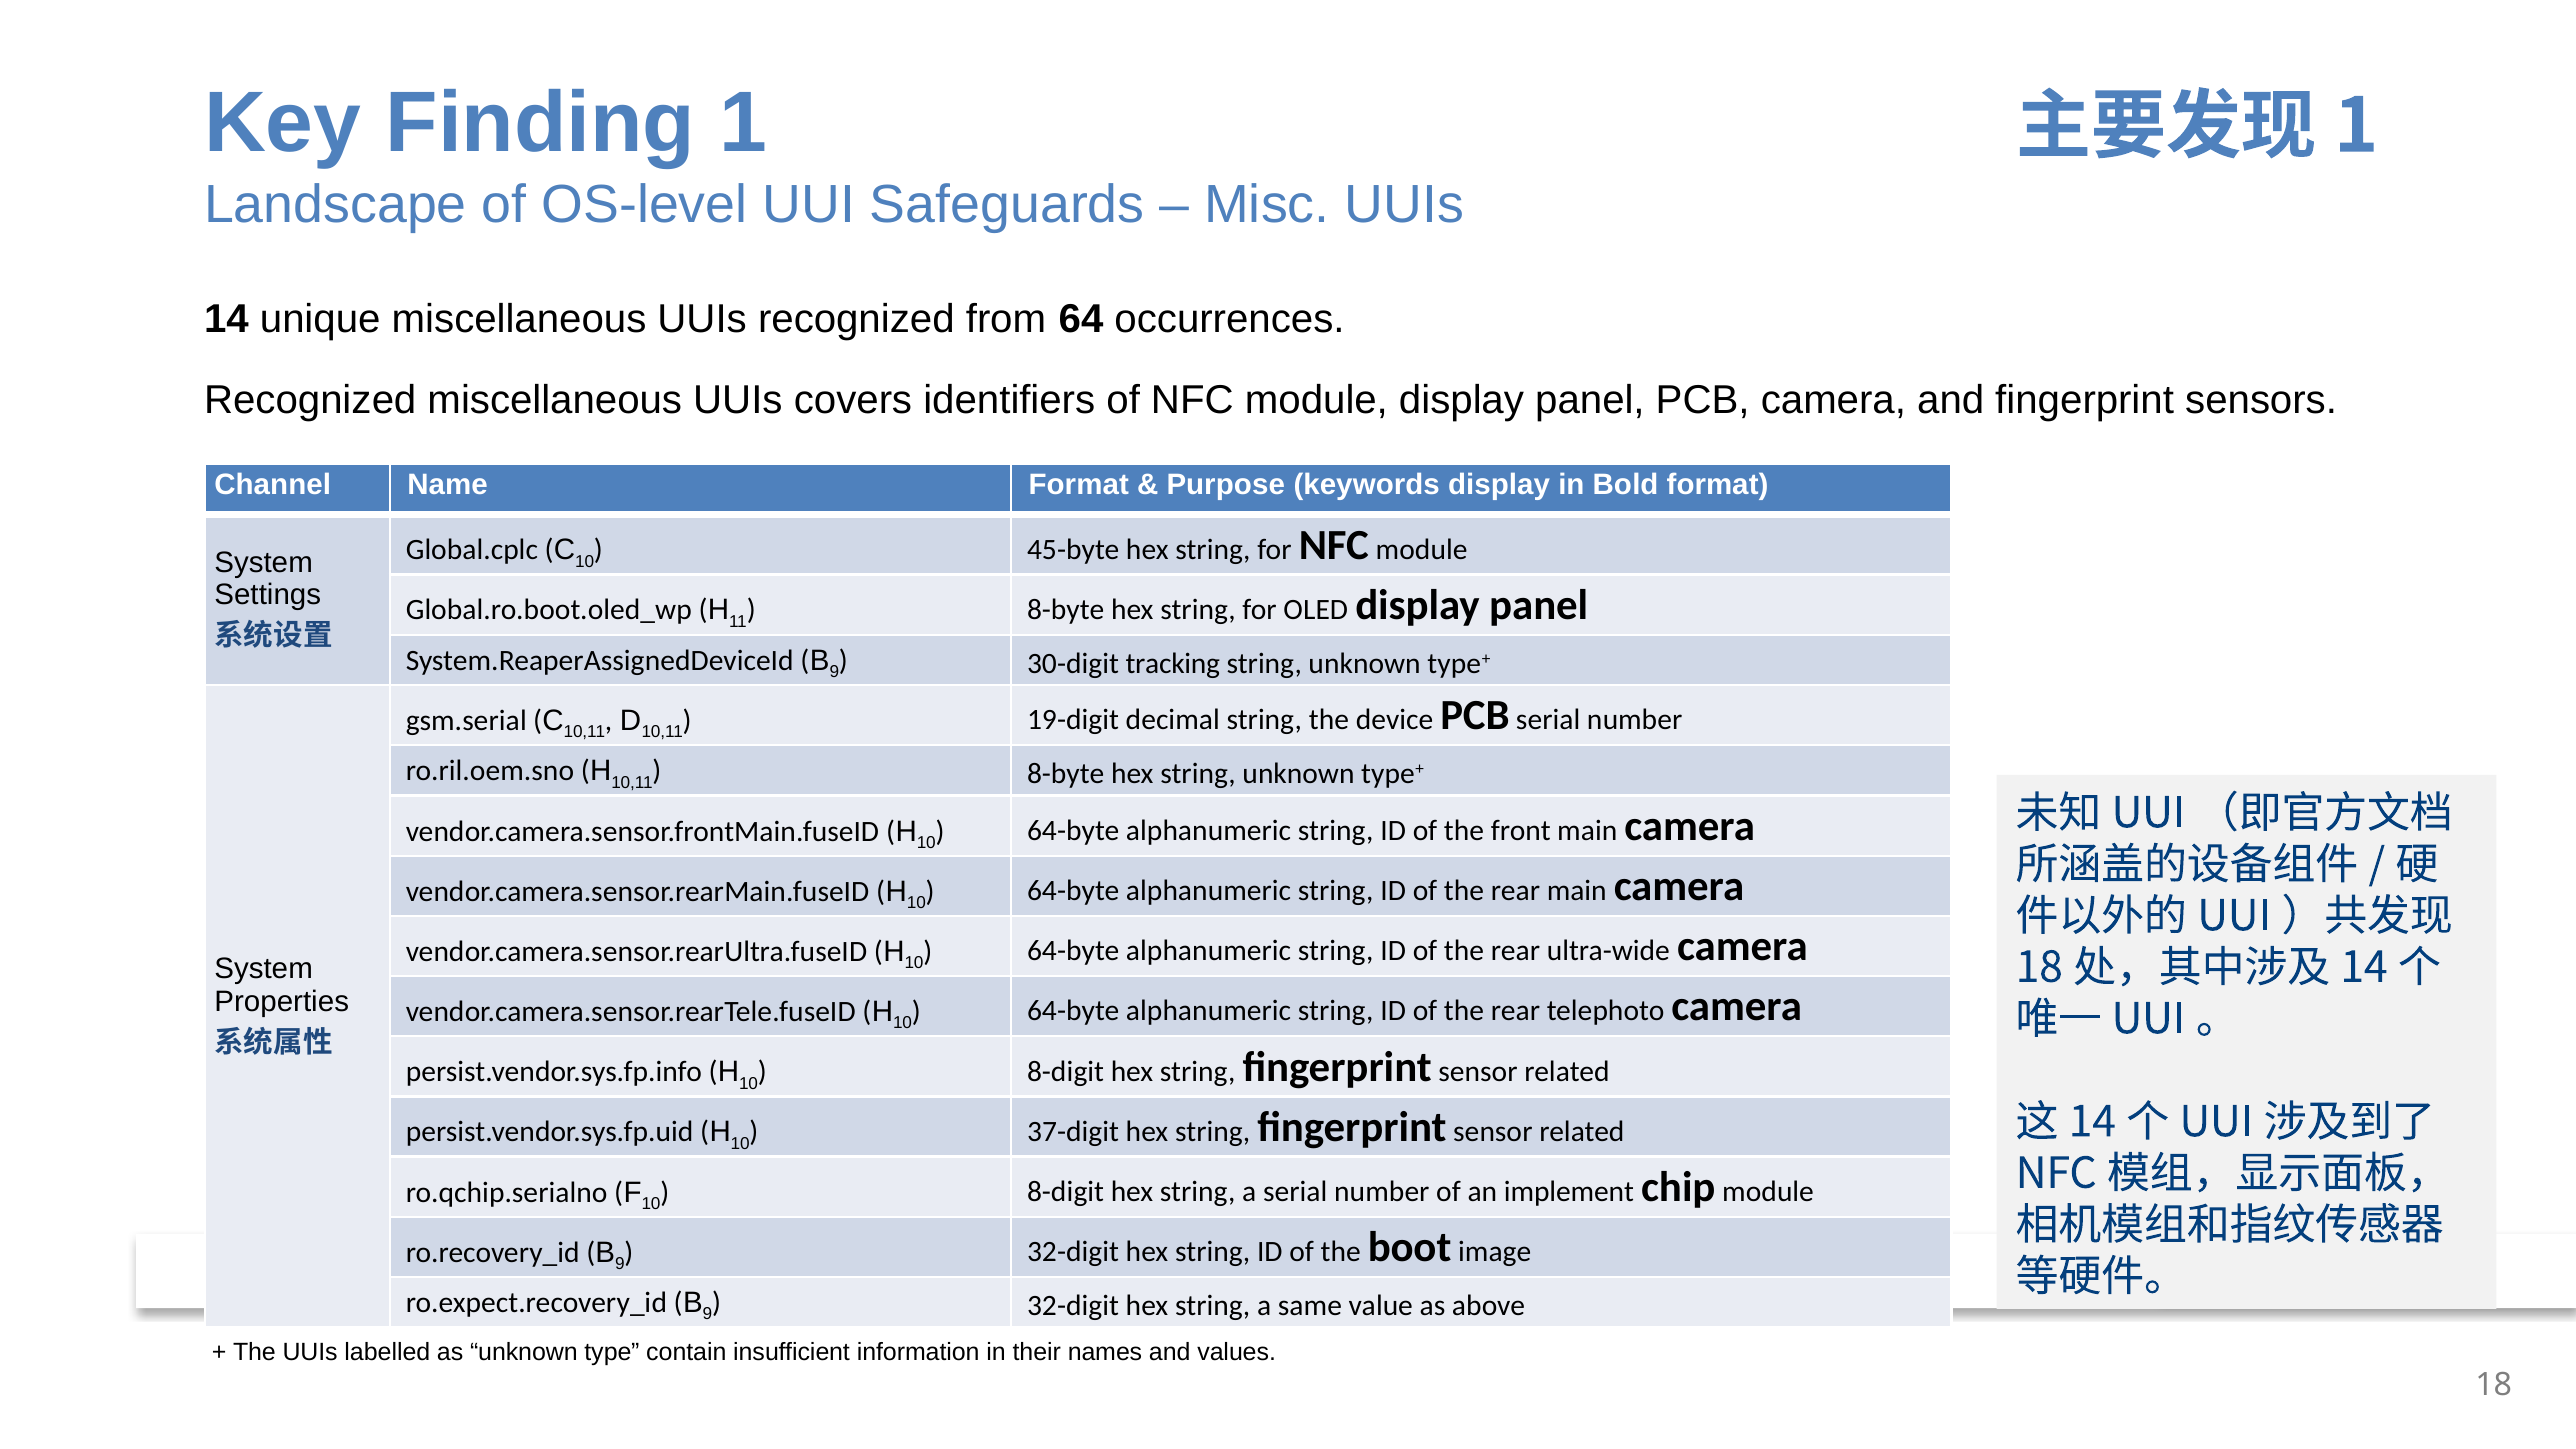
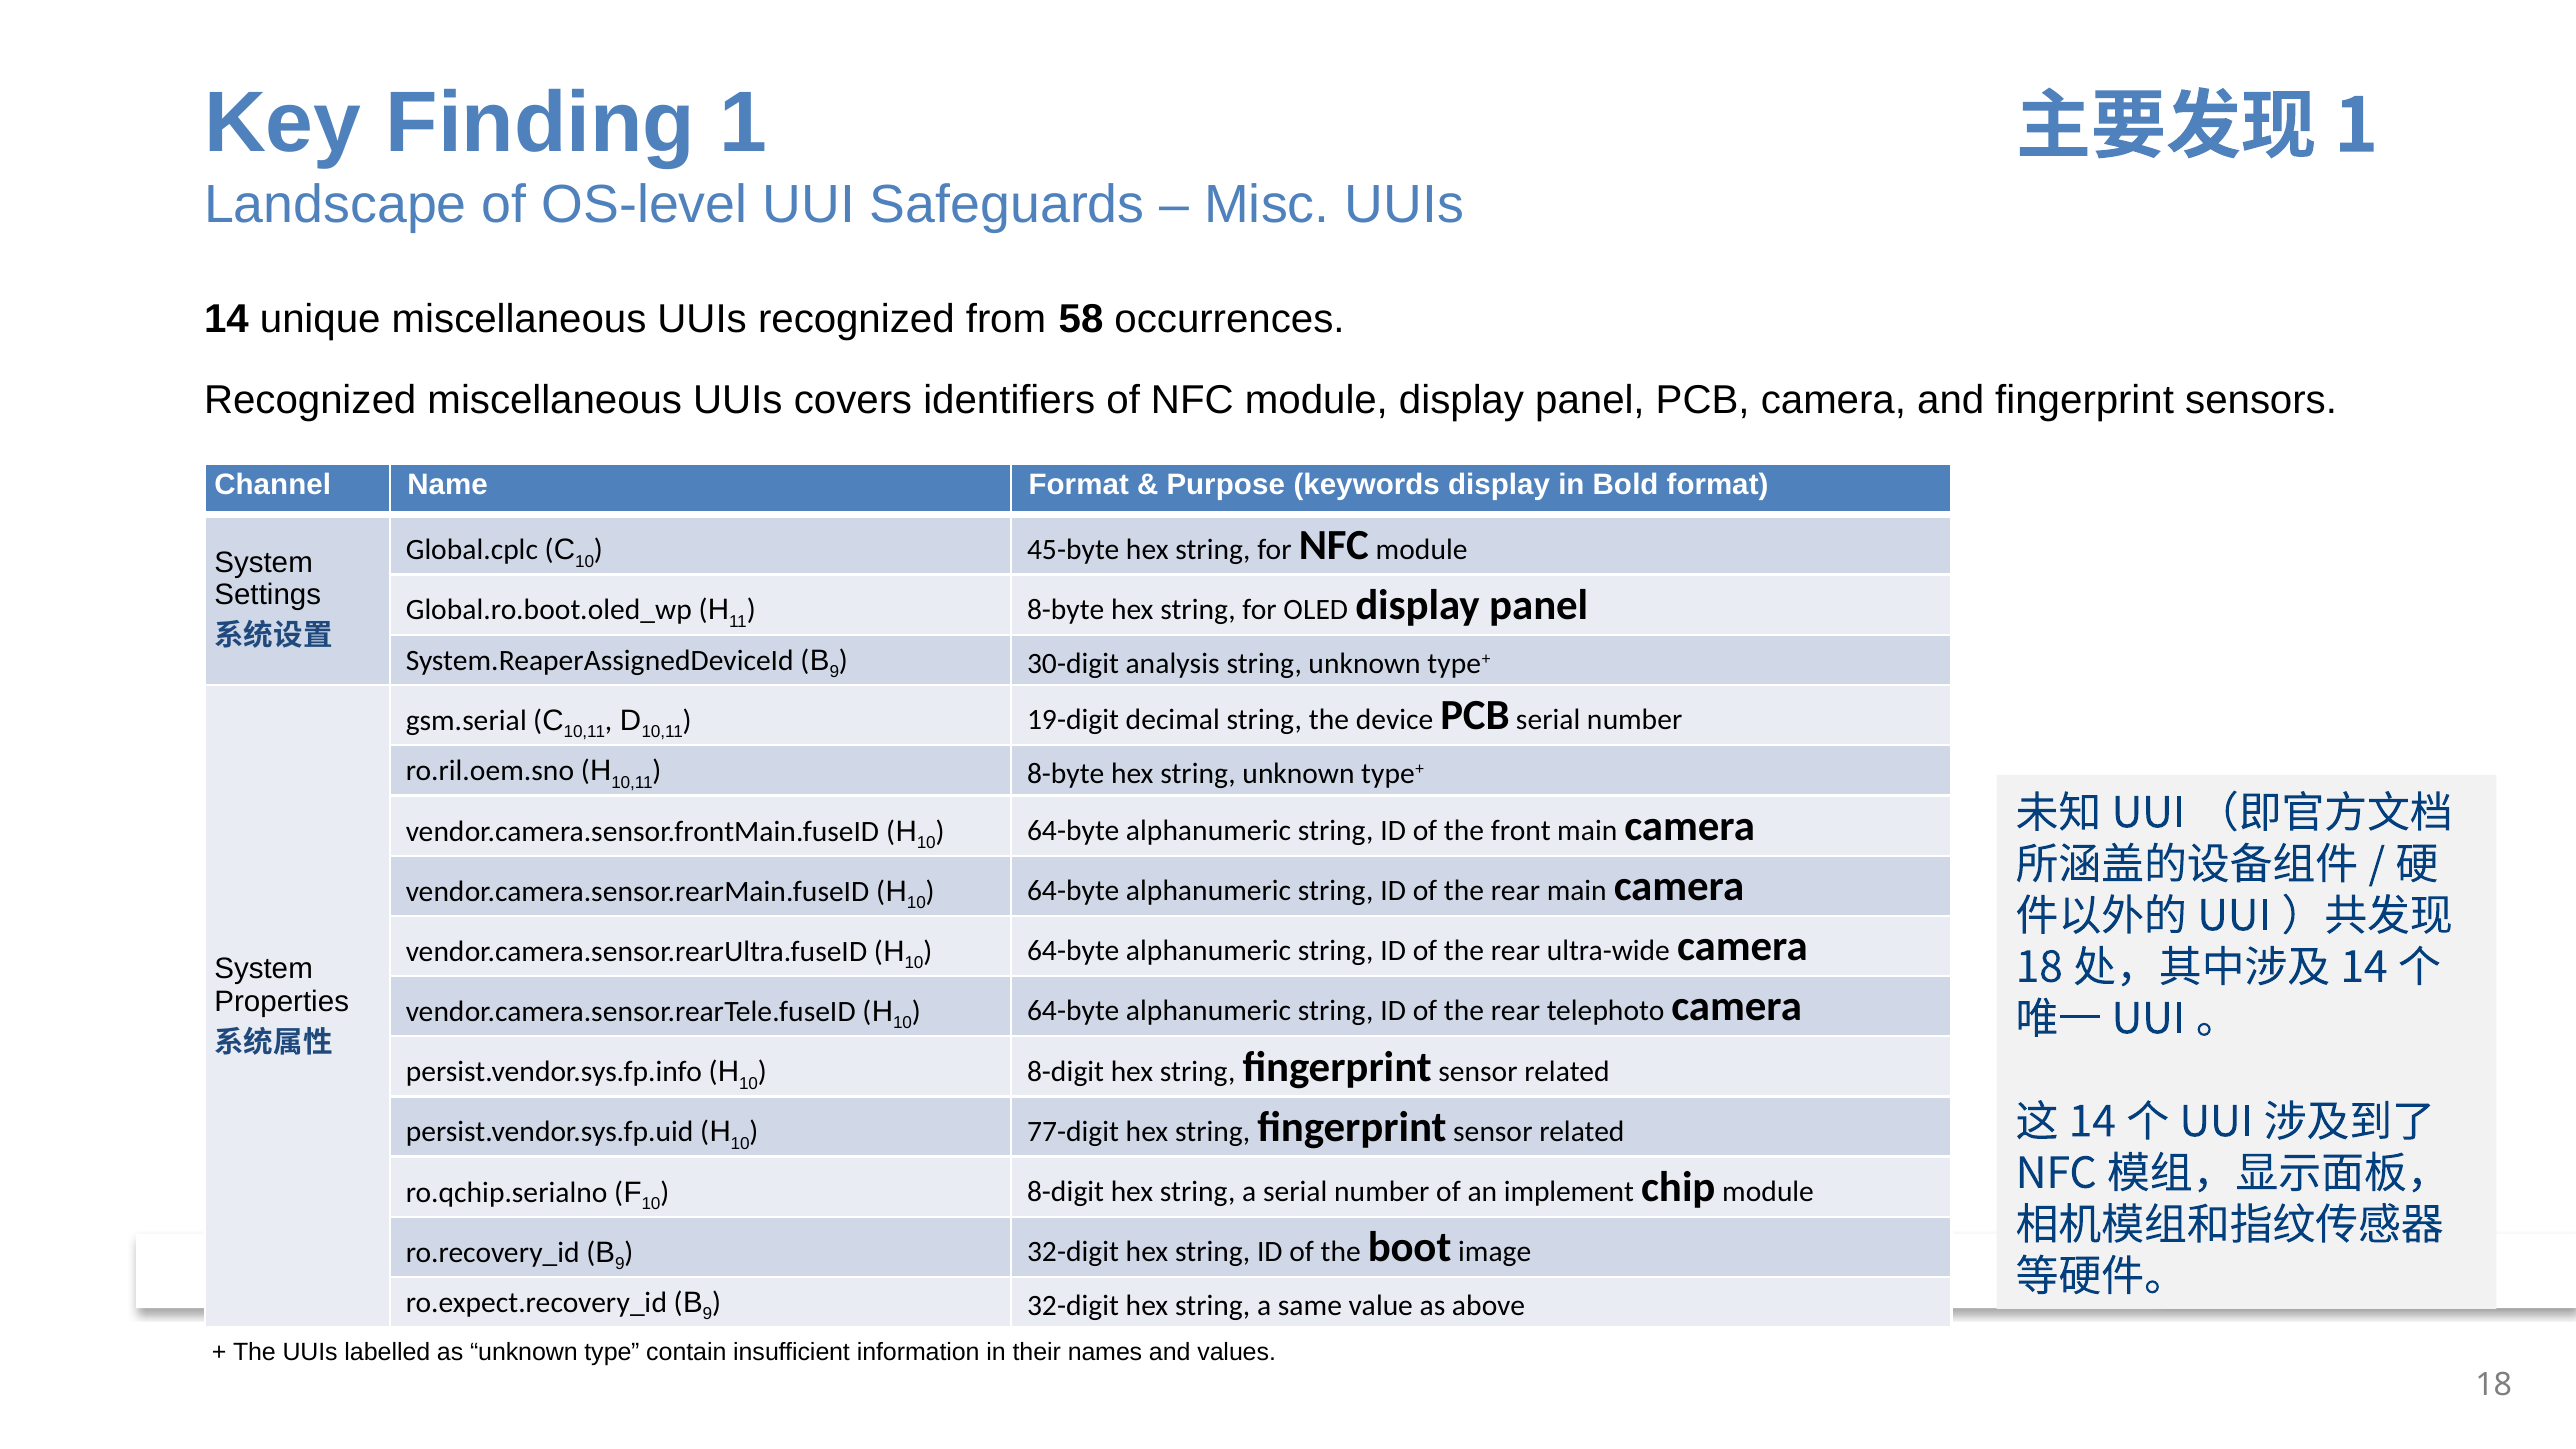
64: 64 -> 58 (1081, 319)
tracking: tracking -> analysis (1173, 663)
37-digit: 37-digit -> 77-digit (1073, 1131)
